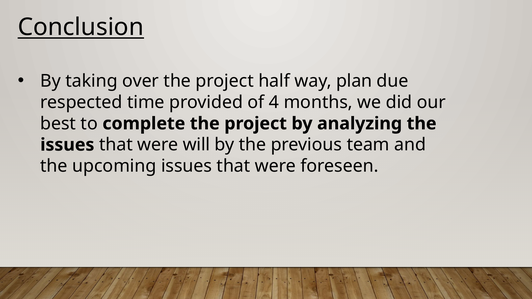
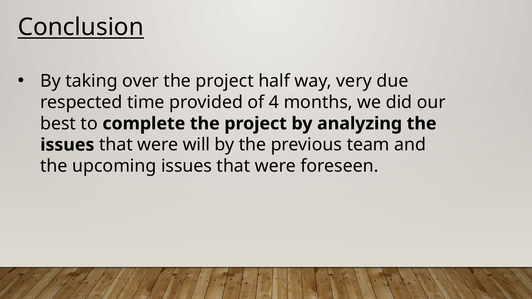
plan: plan -> very (354, 81)
